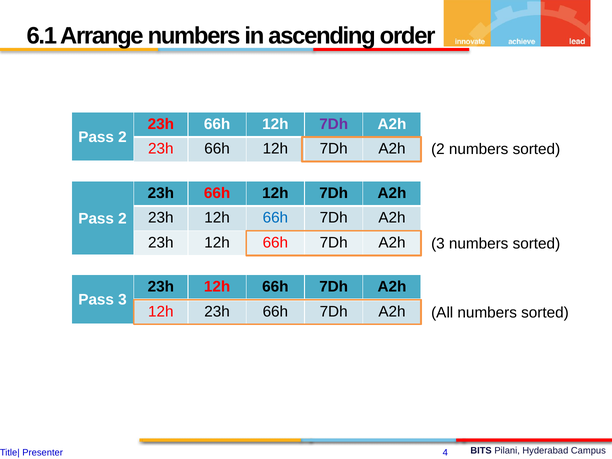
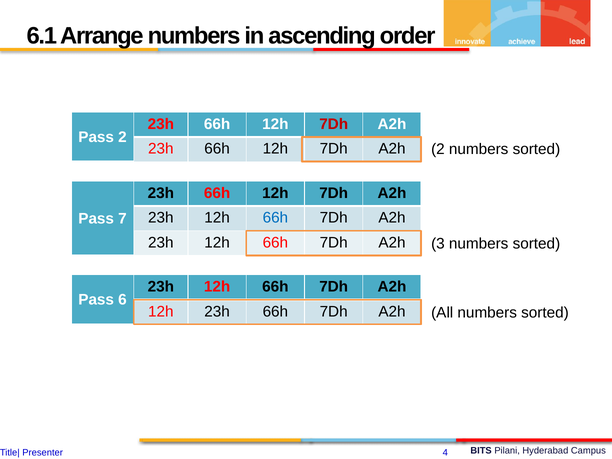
7Dh colour: purple -> red (334, 124)
2: 2 -> 7 (122, 219)
Pass 3: 3 -> 6 (122, 300)
